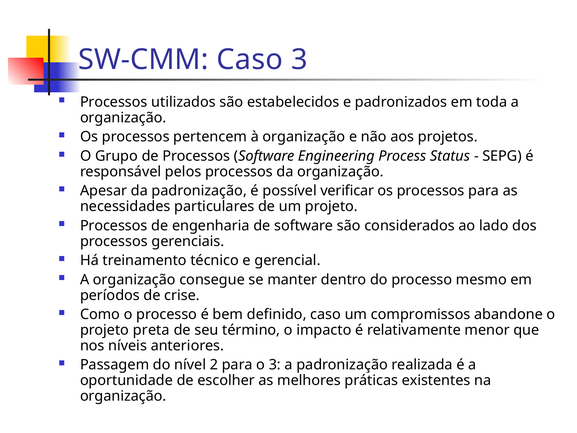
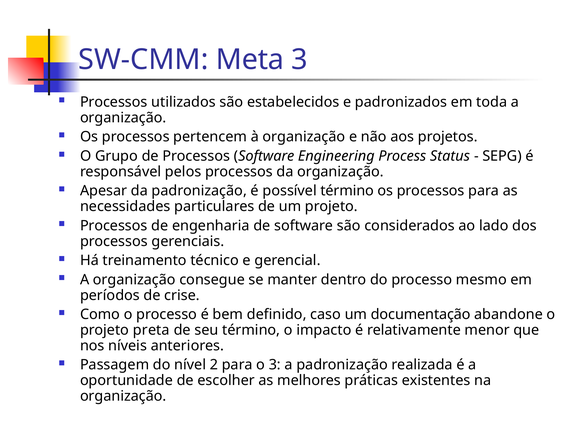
SW-CMM Caso: Caso -> Meta (250, 60)
possível verificar: verificar -> término (347, 191)
compromissos: compromissos -> documentação (421, 314)
